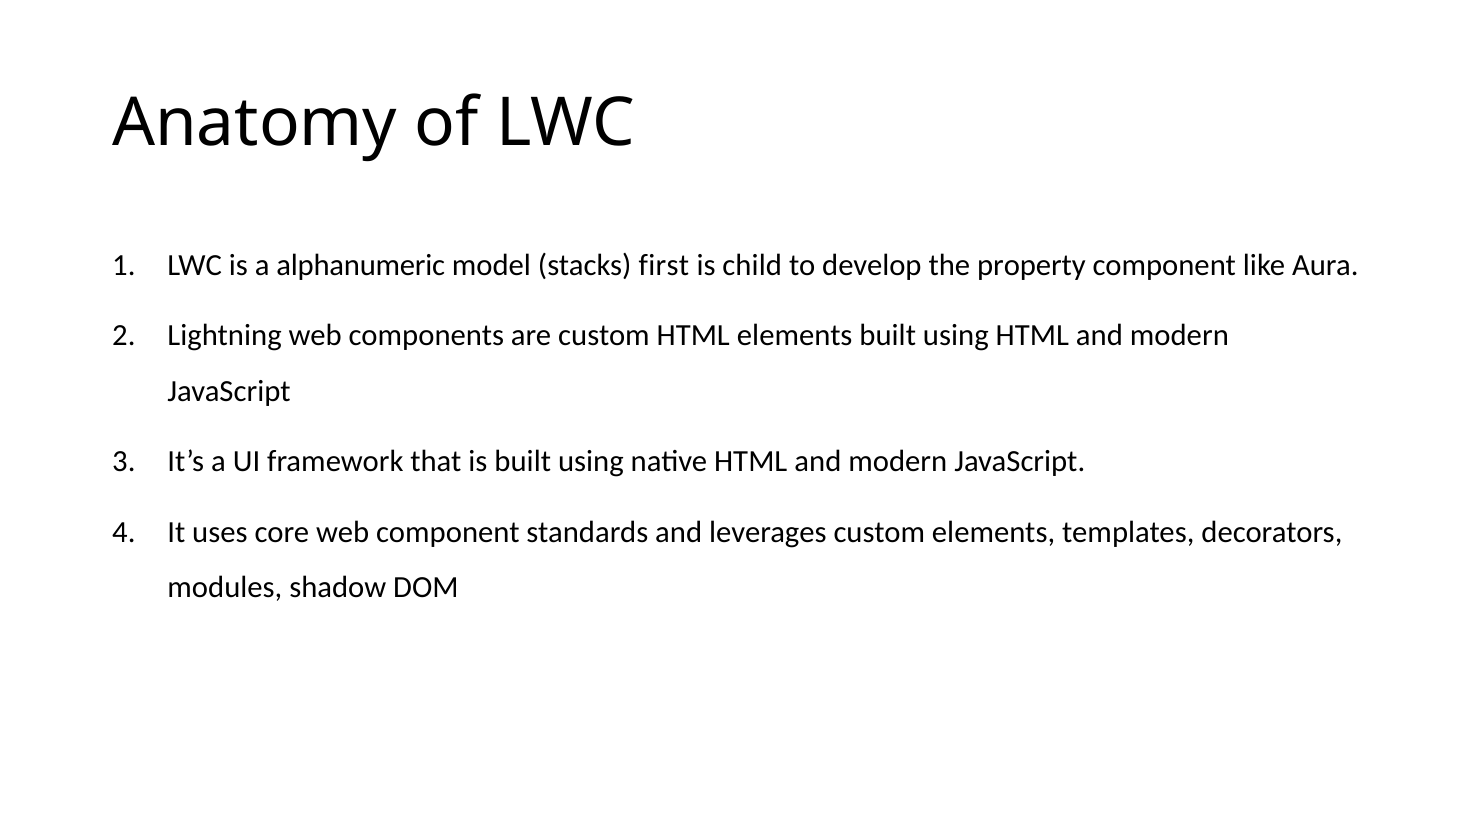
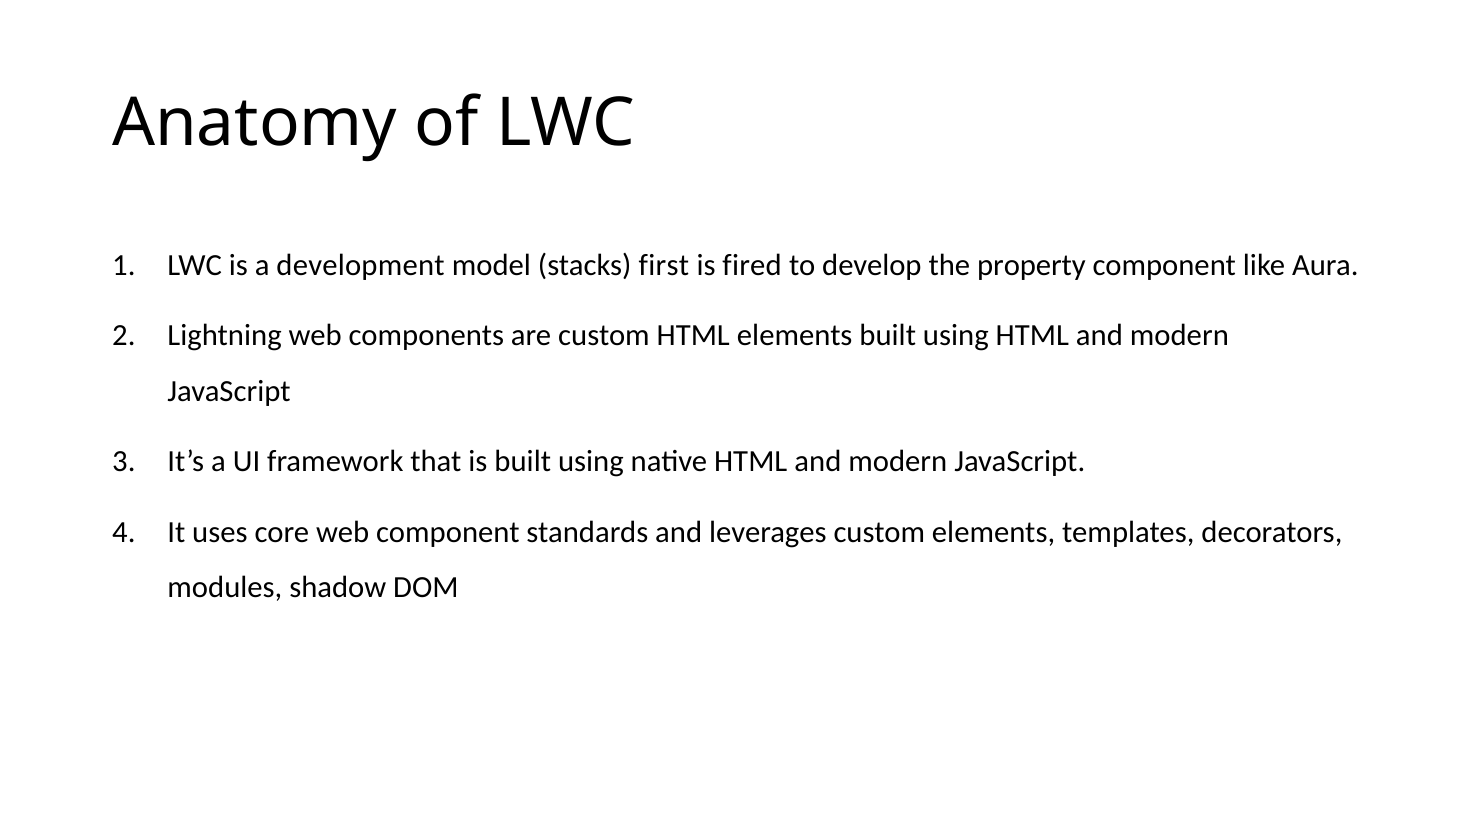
alphanumeric: alphanumeric -> development (361, 265)
child: child -> fired (752, 265)
